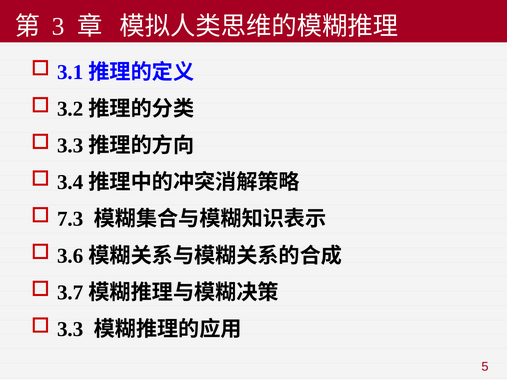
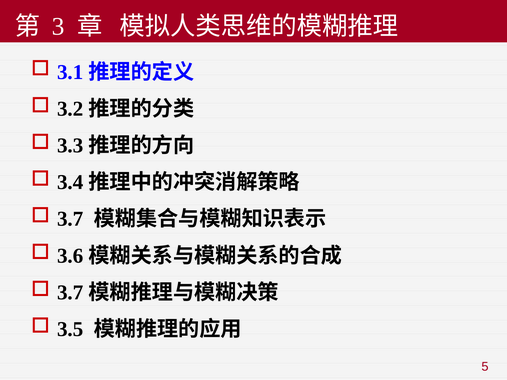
7.3: 7.3 -> 3.7 (70, 219)
3.3: 3.3 -> 3.5 (70, 329)
